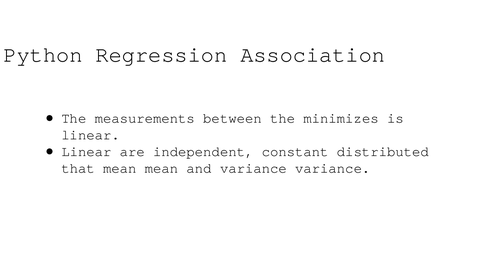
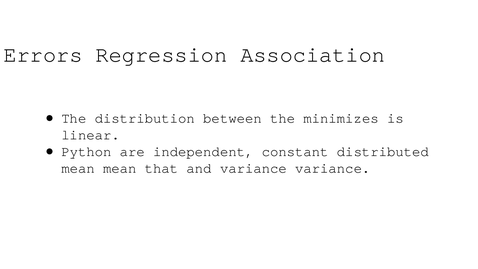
Python: Python -> Errors (43, 54)
measurements: measurements -> distribution (145, 118)
Linear: Linear -> Python (86, 152)
that: that -> mean (78, 168)
mean mean: mean -> that (162, 168)
